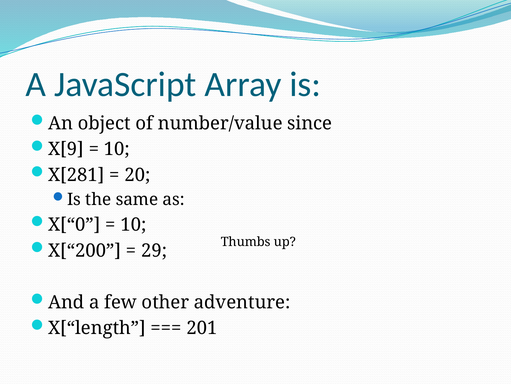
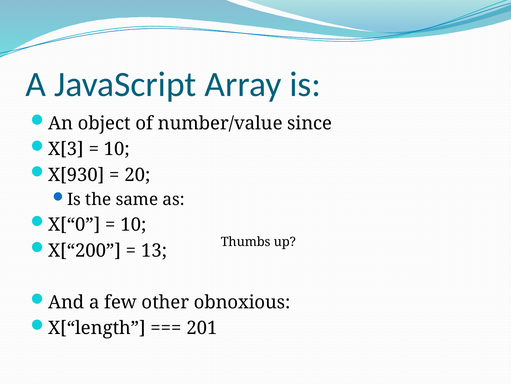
X[9: X[9 -> X[3 (66, 149)
X[281: X[281 -> X[930 (76, 175)
29: 29 -> 13 (154, 250)
adventure: adventure -> obnoxious (242, 302)
